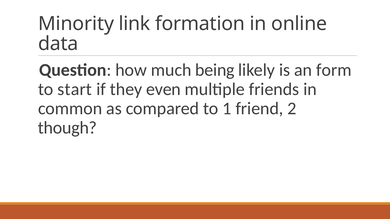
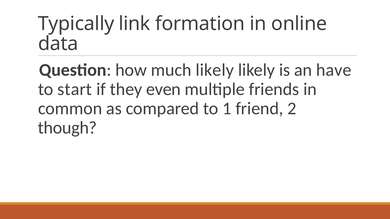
Minority: Minority -> Typically (76, 24)
much being: being -> likely (215, 70)
form: form -> have (334, 70)
